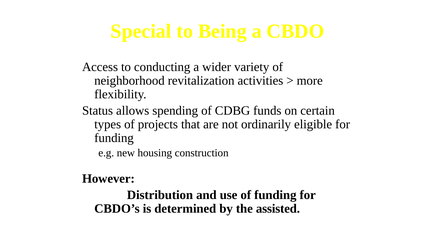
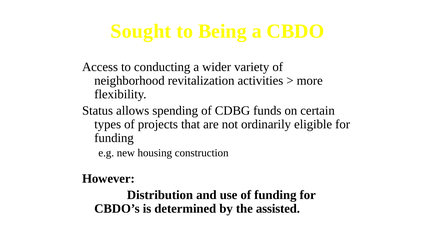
Special: Special -> Sought (141, 31)
